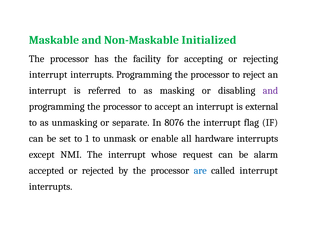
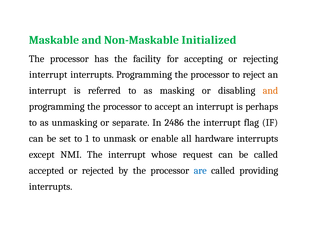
and colour: purple -> orange (270, 91)
external: external -> perhaps (262, 107)
8076: 8076 -> 2486 (174, 123)
be alarm: alarm -> called (266, 155)
called interrupt: interrupt -> providing (259, 171)
